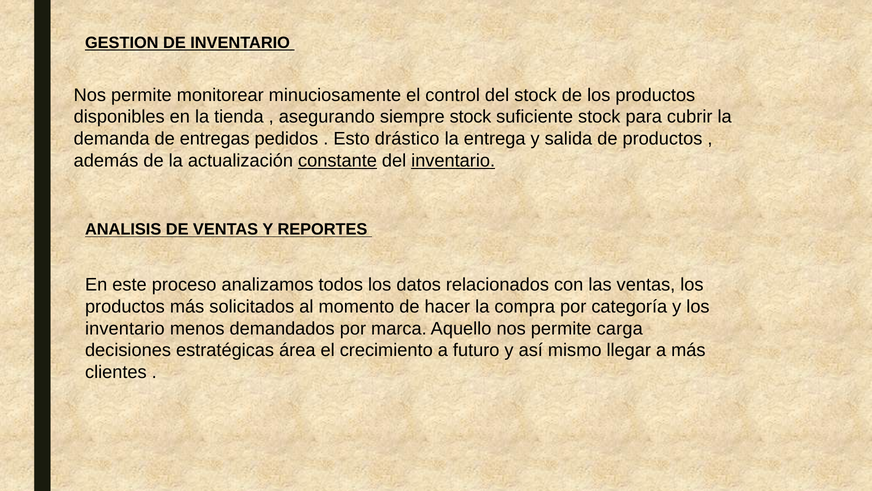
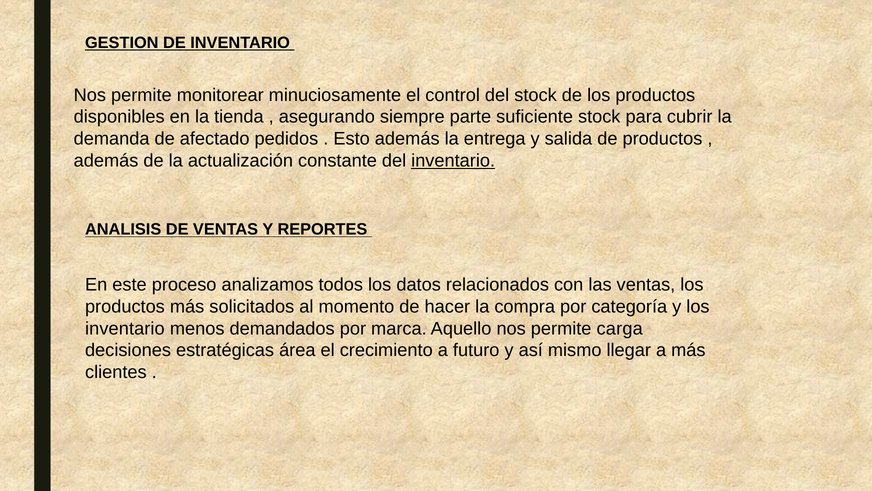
siempre stock: stock -> parte (470, 117)
entregas: entregas -> afectado (215, 139)
Esto drástico: drástico -> además (407, 139)
constante underline: present -> none (337, 160)
